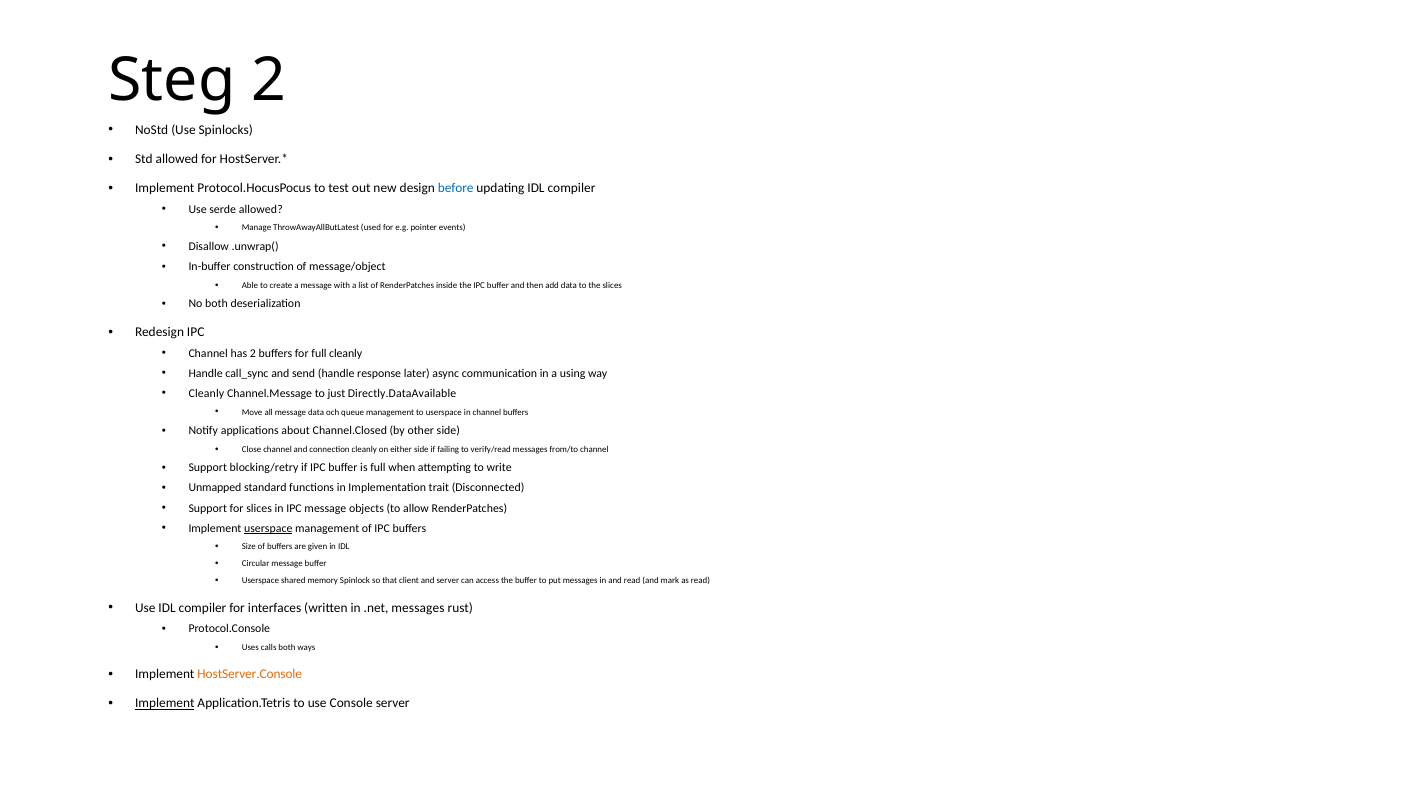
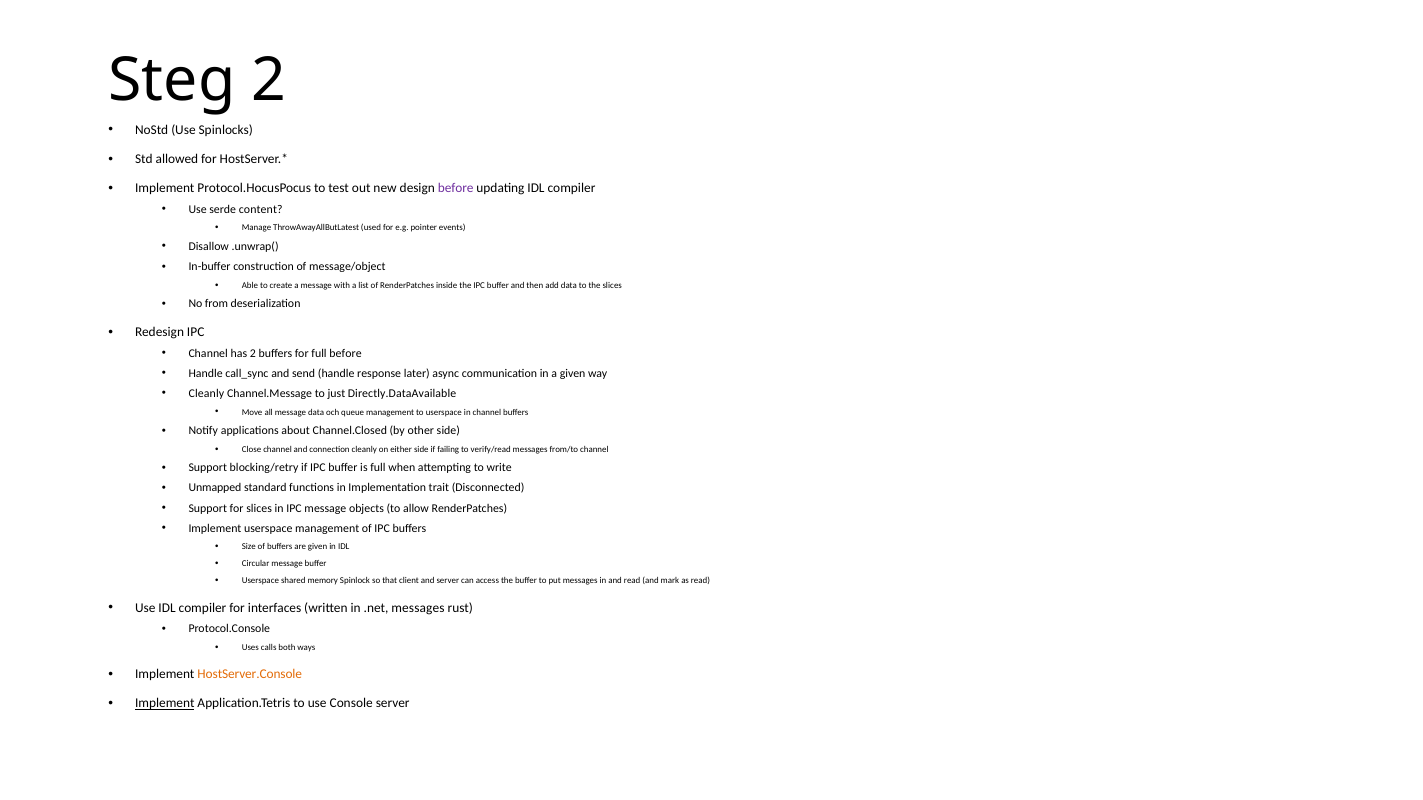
before colour: blue -> purple (456, 188)
serde allowed: allowed -> content (261, 209)
No both: both -> from (217, 304)
full cleanly: cleanly -> before (346, 353)
a using: using -> given (573, 374)
userspace underline: present -> none (268, 529)
